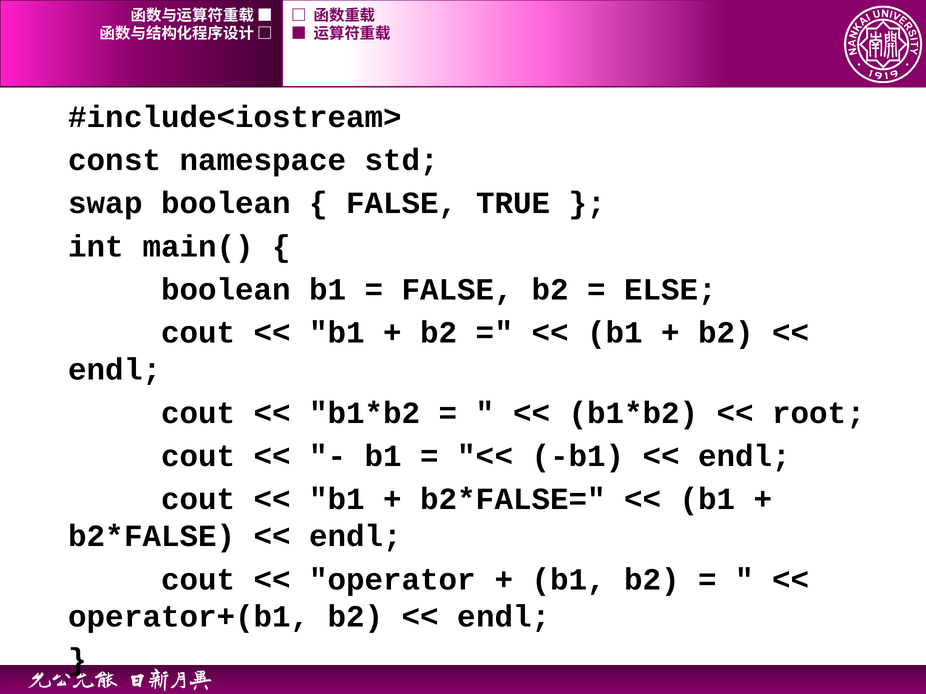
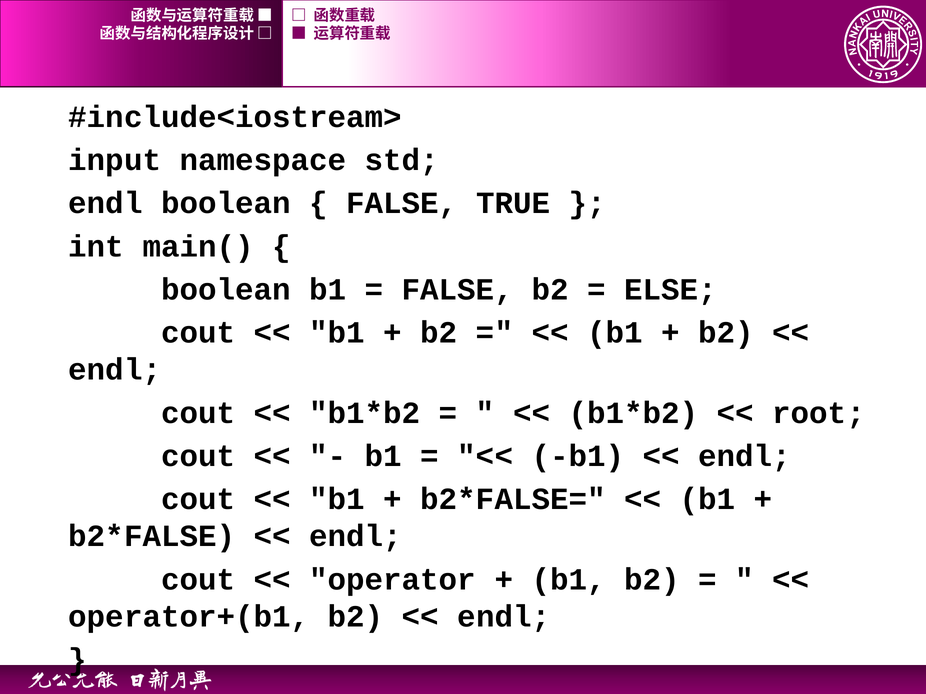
const: const -> input (115, 160)
swap: swap -> endl (105, 203)
